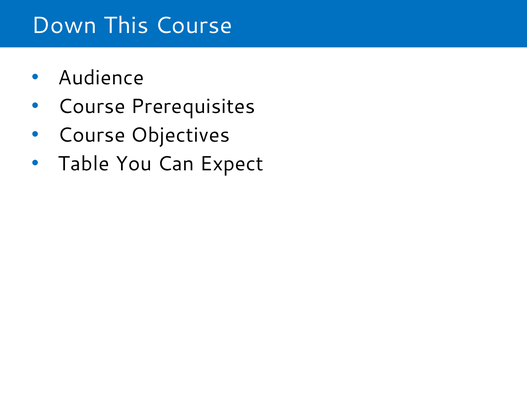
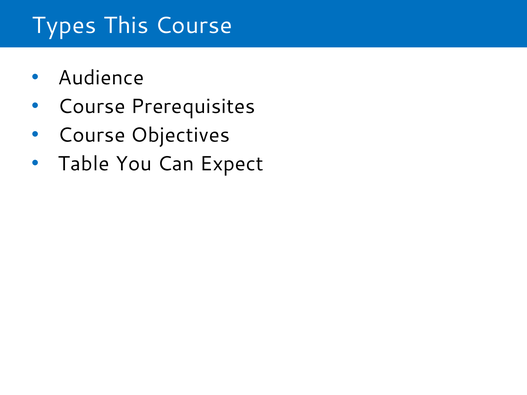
Down: Down -> Types (64, 25)
